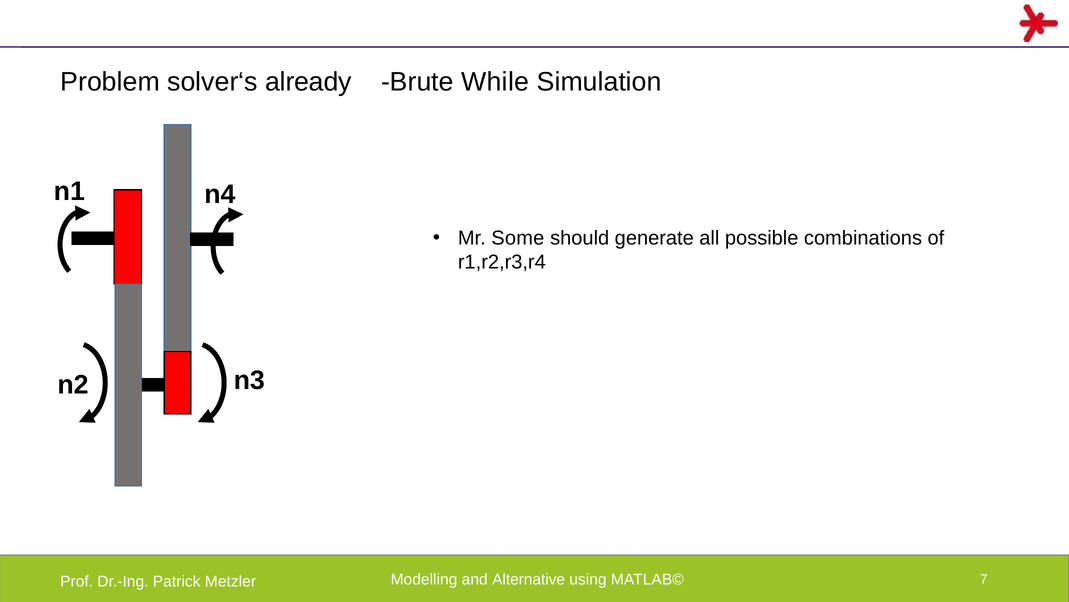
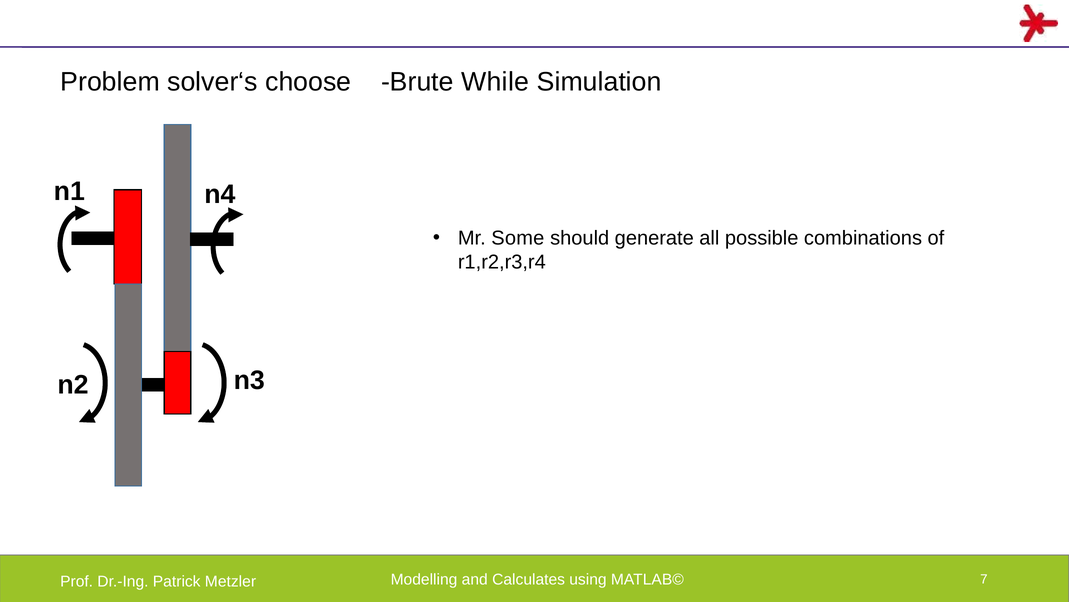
already: already -> choose (308, 82)
Alternative: Alternative -> Calculates (529, 579)
